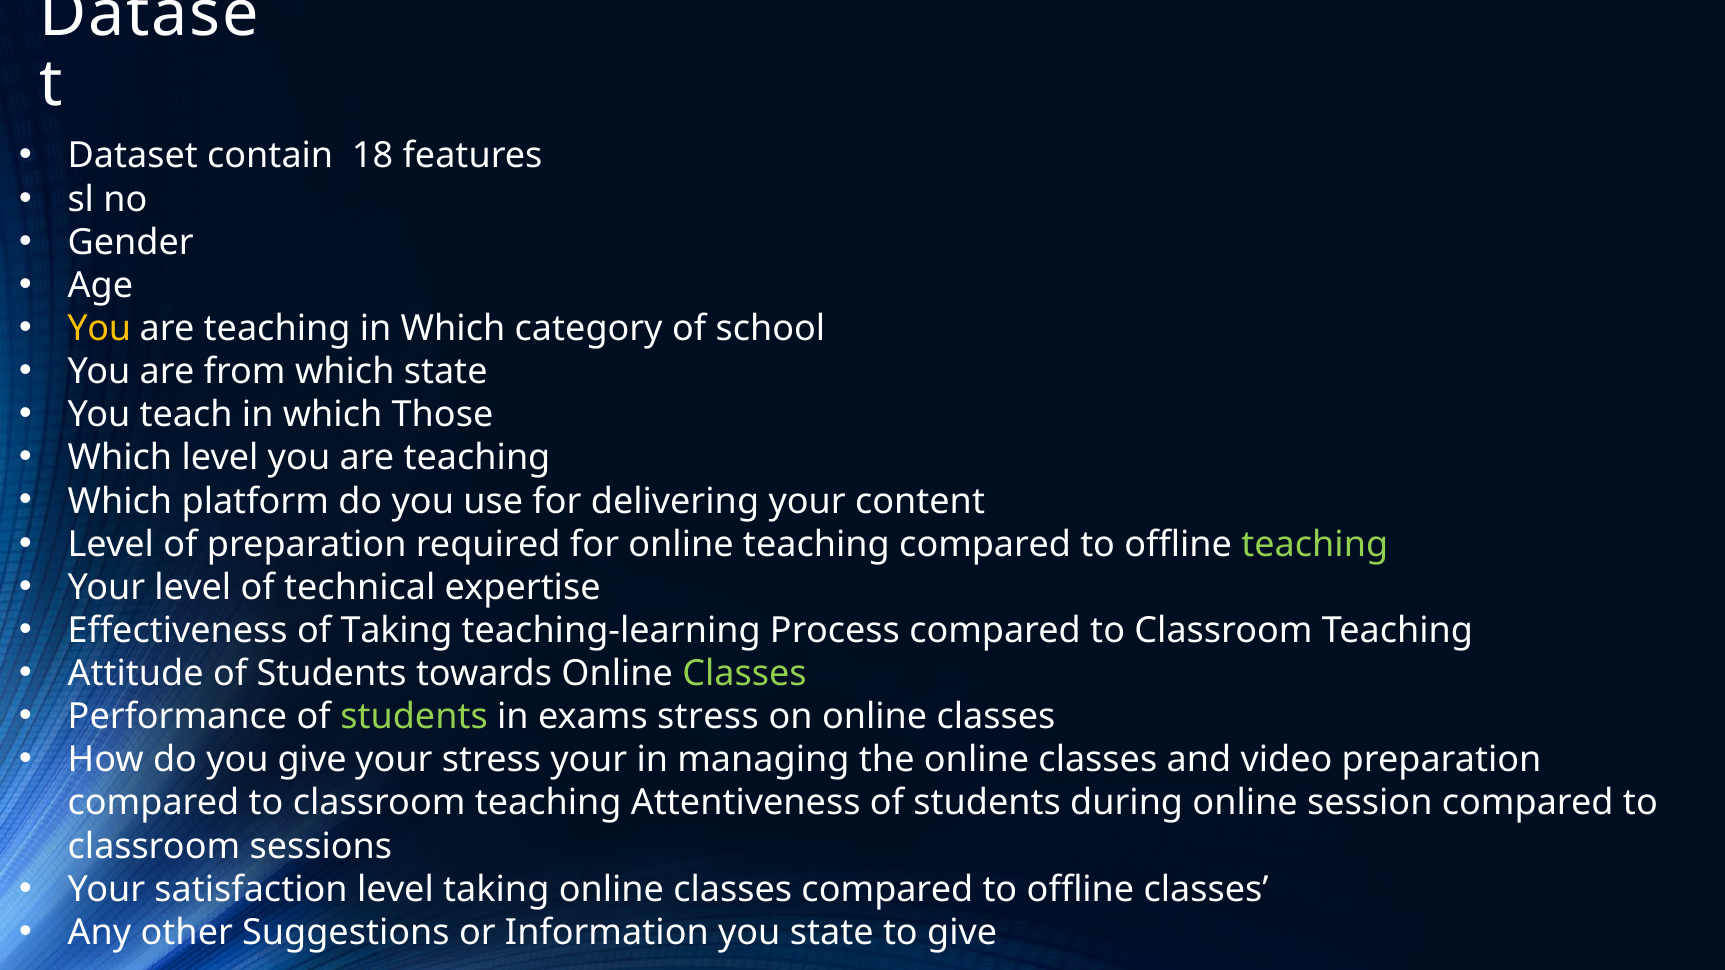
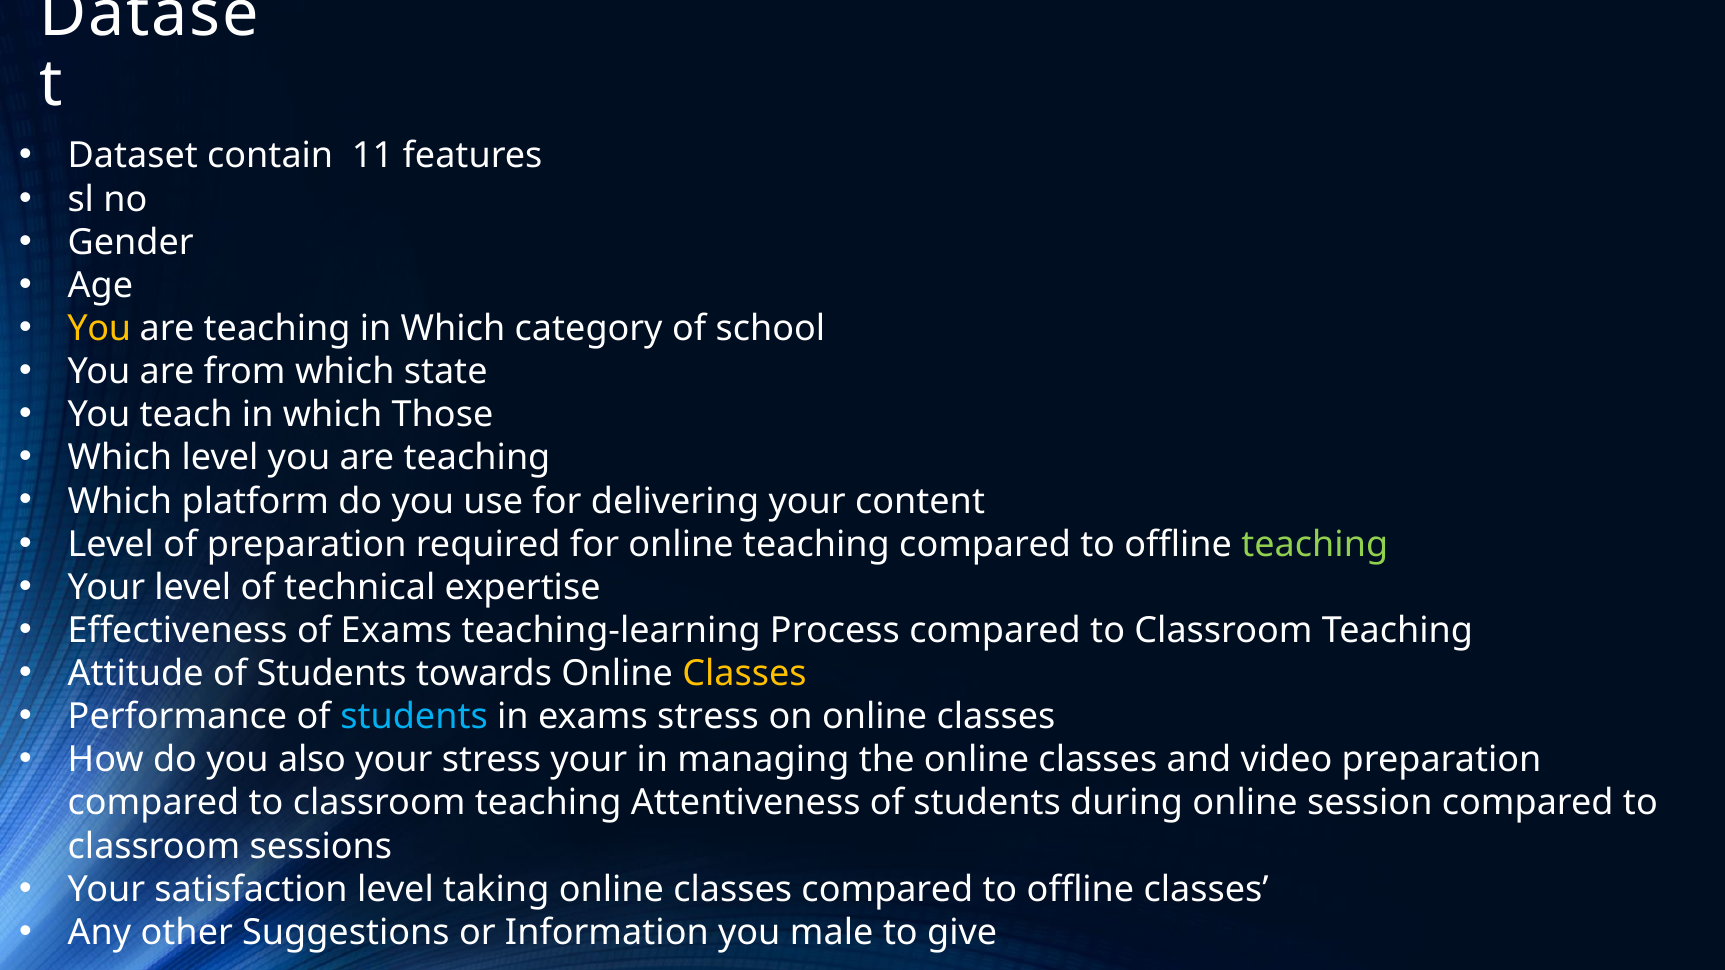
18: 18 -> 11 (373, 156)
of Taking: Taking -> Exams (396, 631)
Classes colour: light green -> yellow (744, 674)
students colour: light green -> light blue (414, 717)
you give: give -> also (312, 760)
you state: state -> male (832, 933)
